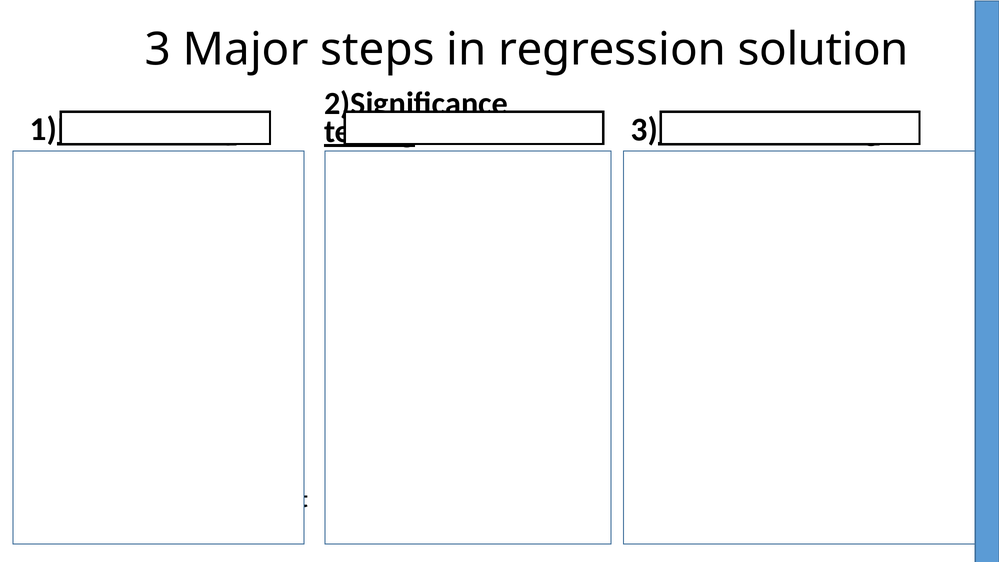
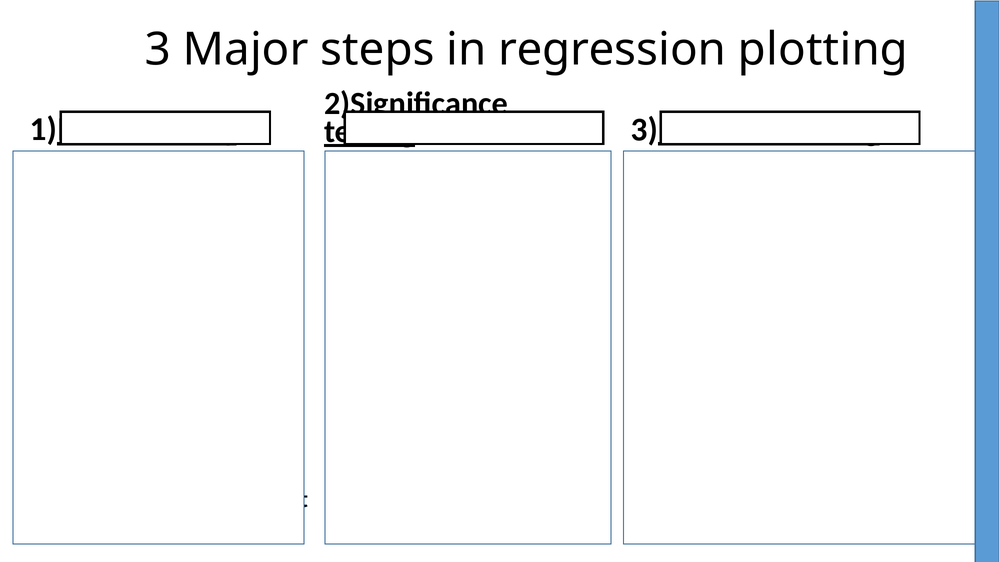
regression solution: solution -> plotting (823, 50)
